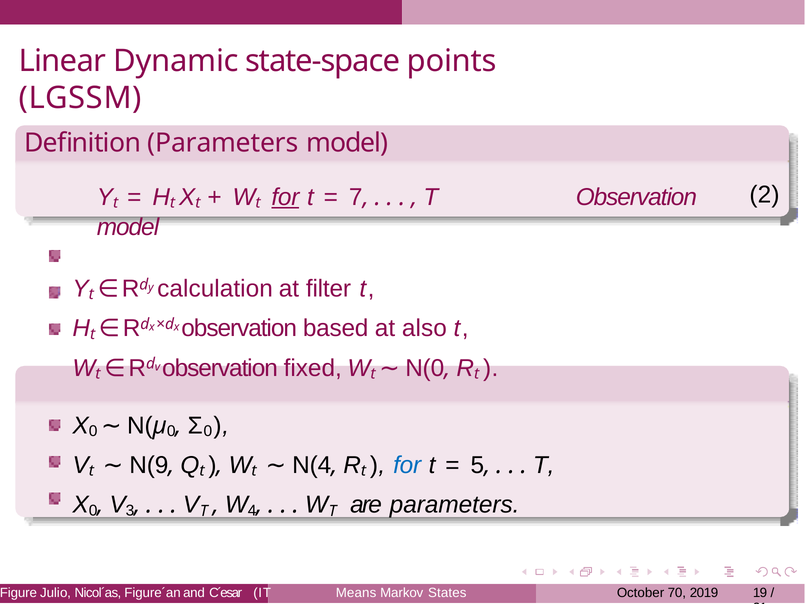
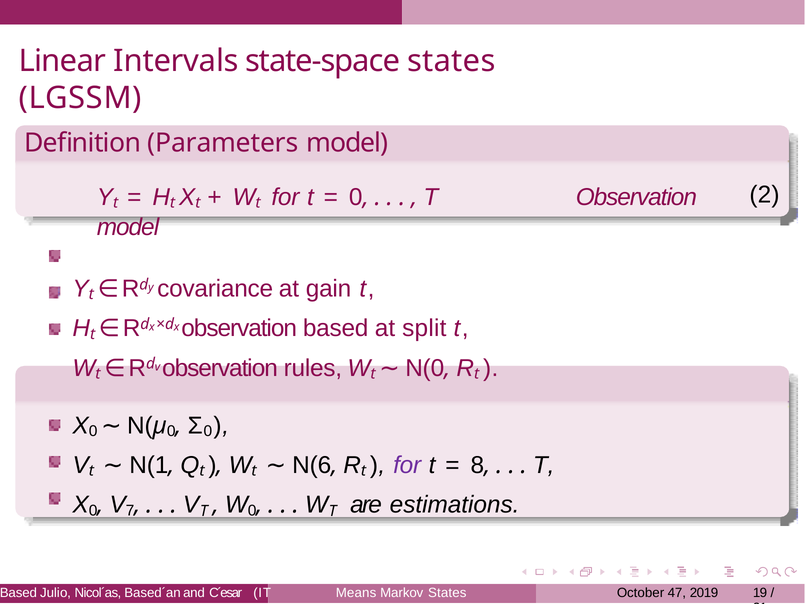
Dynamic: Dynamic -> Intervals (176, 61)
state-space points: points -> states (451, 61)
for underline: present -> none (285, 197)
7: 7 -> 0 (356, 197)
calculation: calculation -> covariance (215, 289)
filter: filter -> gain (329, 289)
also: also -> split (424, 328)
fixed: fixed -> rules (313, 368)
N(9: N(9 -> N(1 (149, 465)
N(4: N(4 -> N(6 (312, 465)
for colour: blue -> purple (407, 465)
5: 5 -> 8 (477, 465)
3: 3 -> 7 (130, 511)
4: 4 -> 0 (252, 511)
are parameters: parameters -> estimations (455, 505)
Figure: Figure -> Based (18, 593)
Figure´an: Figure´an -> Based´an (153, 593)
70: 70 -> 47 (677, 593)
